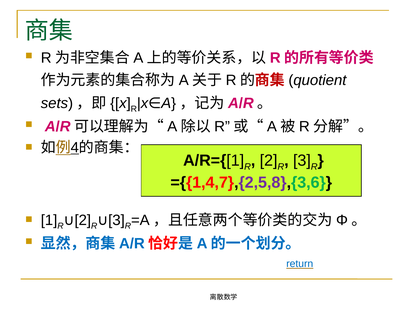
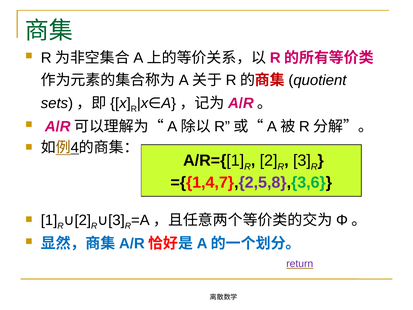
return colour: blue -> purple (300, 264)
